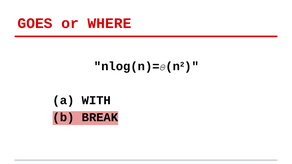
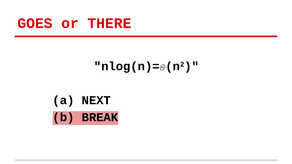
WHERE: WHERE -> THERE (110, 23)
WITH: WITH -> NEXT (96, 101)
